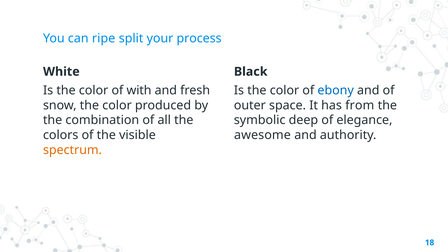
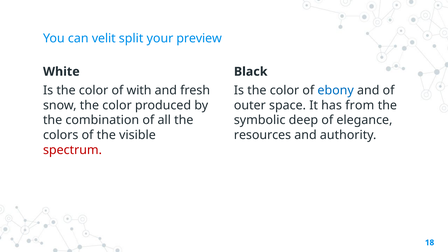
ripe: ripe -> velit (104, 38)
process: process -> preview (199, 38)
awesome: awesome -> resources (263, 135)
spectrum colour: orange -> red (72, 150)
